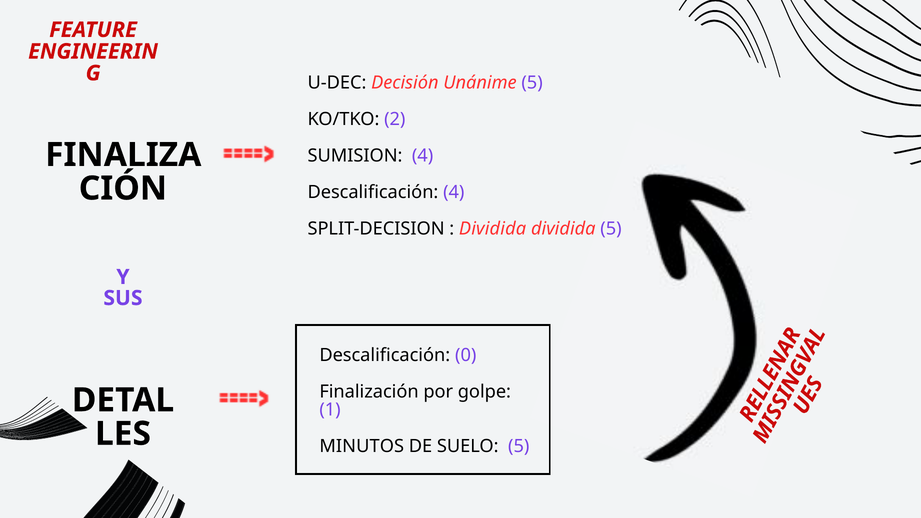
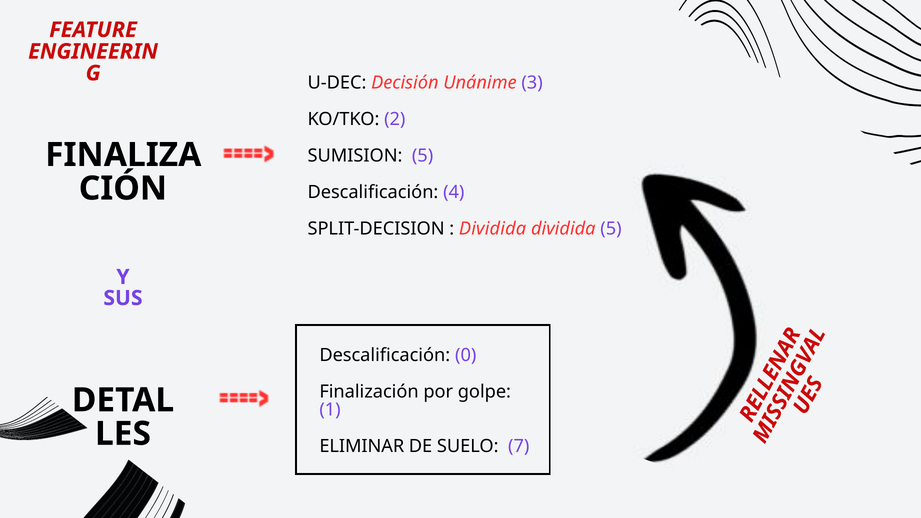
Unánime 5: 5 -> 3 (532, 83)
SUMISION 4: 4 -> 5 (423, 156)
MINUTOS: MINUTOS -> ELIMINAR (362, 447)
SUELO 5: 5 -> 7 (519, 447)
